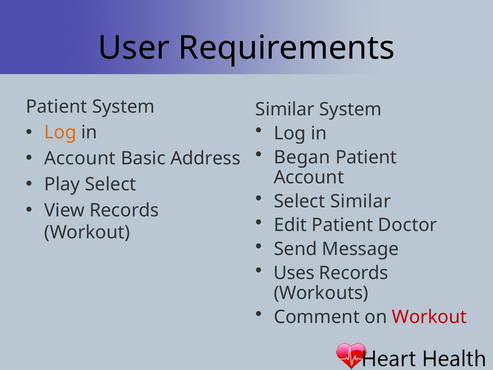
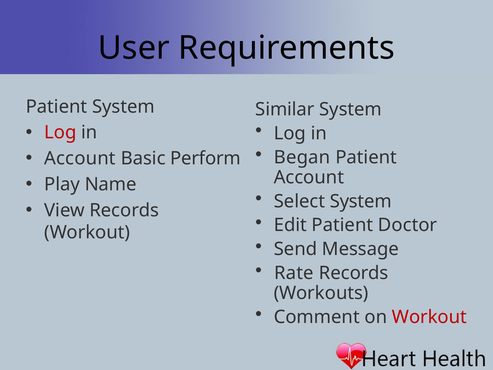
Log colour: orange -> red (60, 132)
Address: Address -> Perform (206, 158)
Play Select: Select -> Name (111, 184)
Select Similar: Similar -> System (361, 201)
Uses: Uses -> Rate (294, 273)
